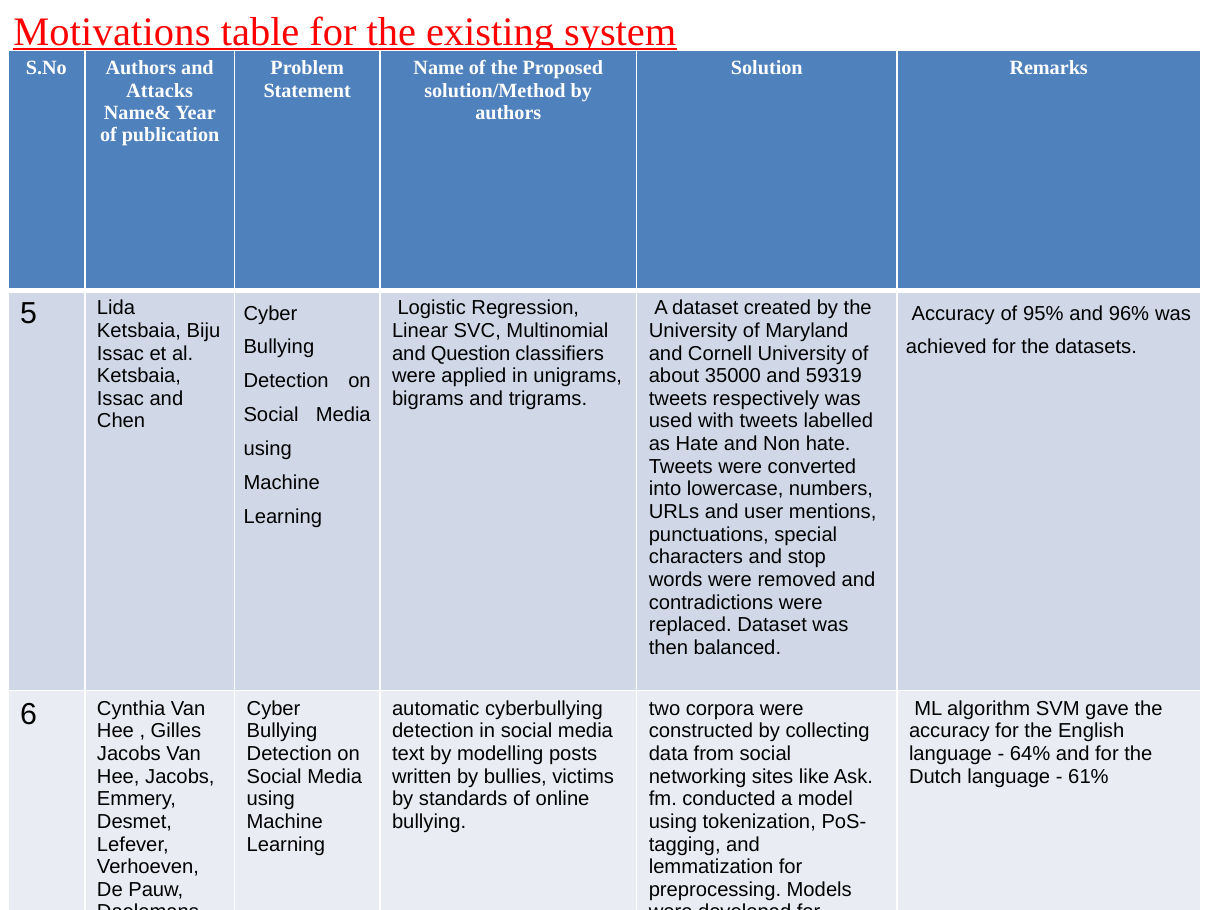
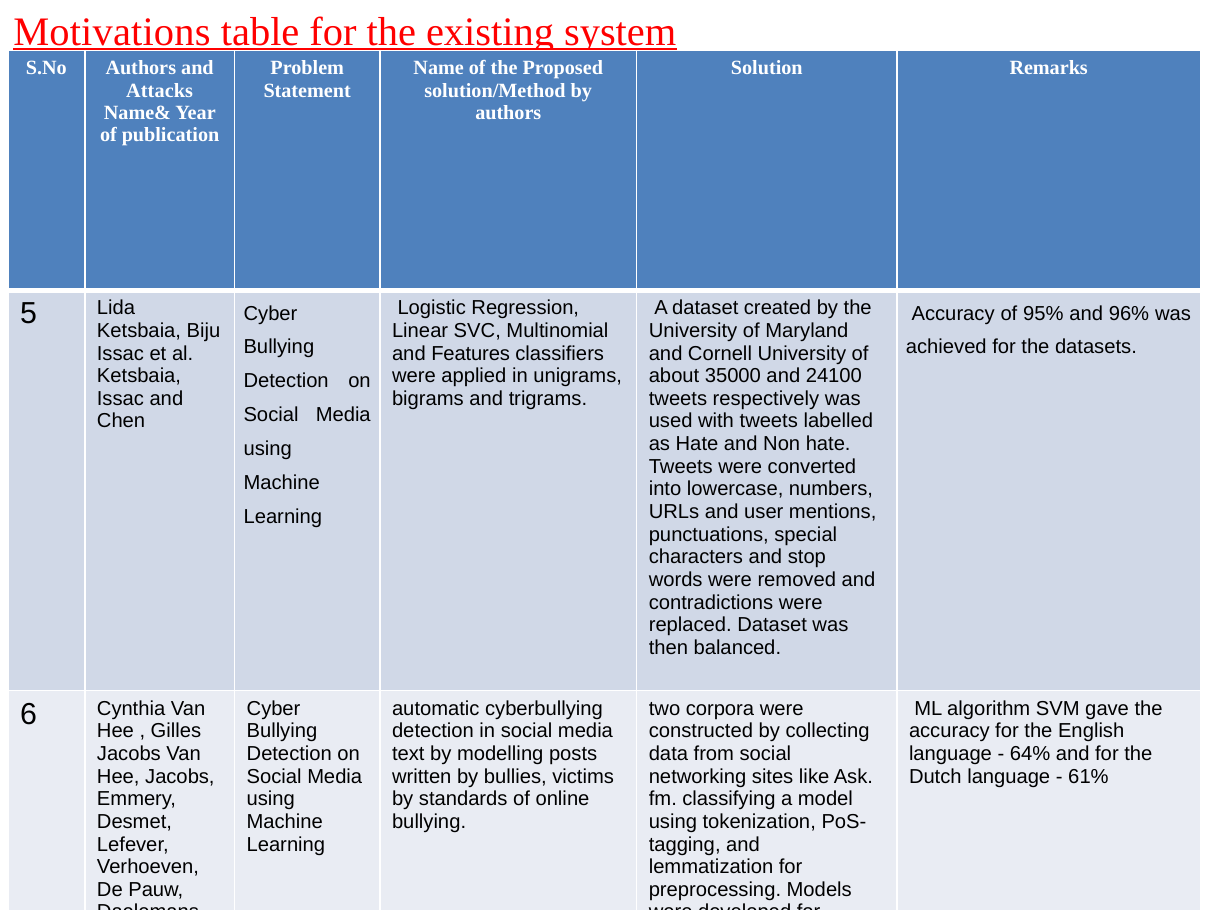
and Question: Question -> Features (471, 353)
59319: 59319 -> 24100 (834, 376)
conducted: conducted -> classifying (729, 799)
